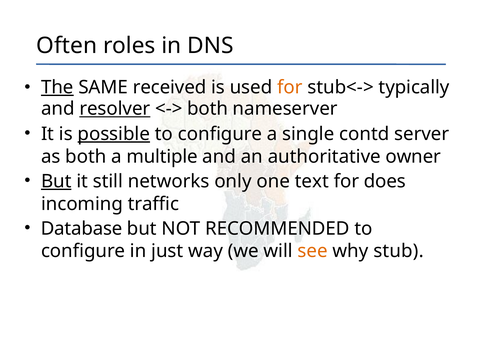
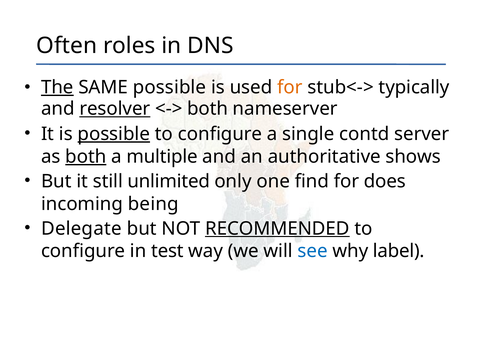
SAME received: received -> possible (169, 87)
both underline: none -> present (86, 157)
owner: owner -> shows (413, 157)
But underline: present -> none (56, 182)
networks: networks -> unlimited (169, 182)
text: text -> find (312, 182)
traffic: traffic -> being (153, 204)
Database: Database -> Delegate (81, 229)
RECOMMENDED underline: none -> present (277, 229)
just: just -> test (167, 251)
see colour: orange -> blue (313, 251)
stub: stub -> label (399, 251)
